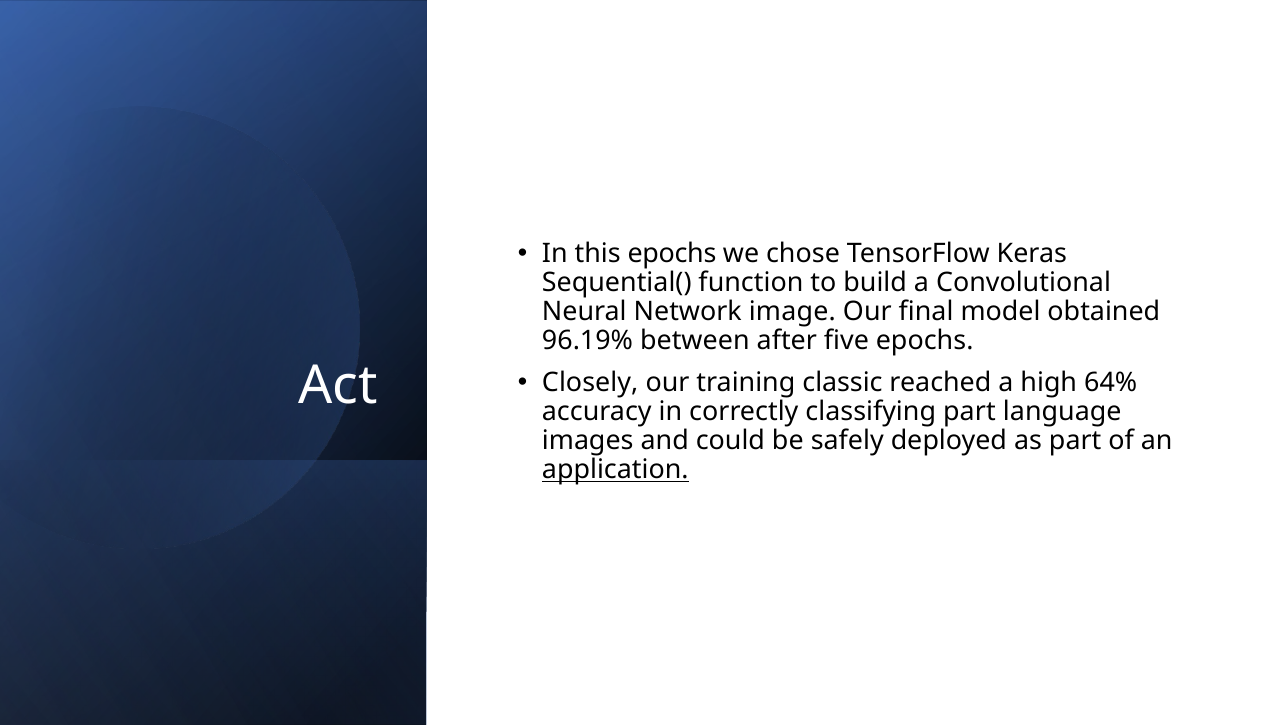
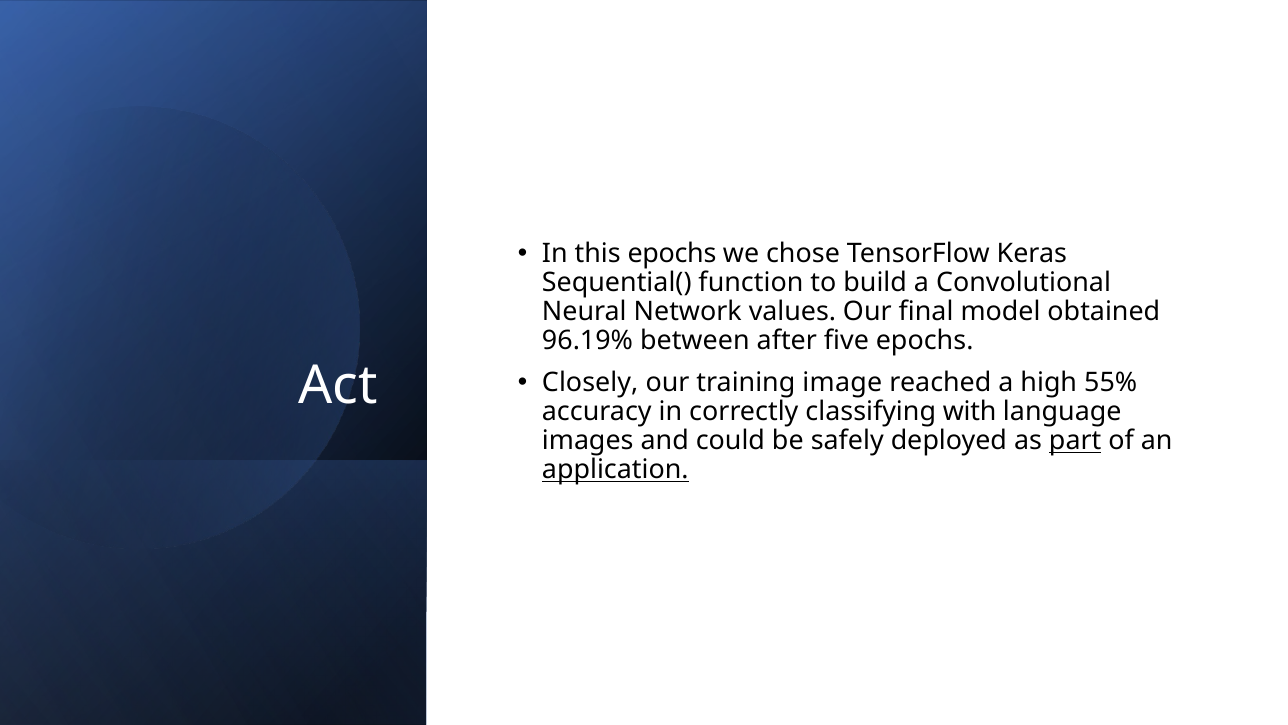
image: image -> values (792, 311)
classic: classic -> image (842, 383)
64%: 64% -> 55% (1111, 383)
classifying part: part -> with (970, 412)
part underline: none -> present (1075, 441)
